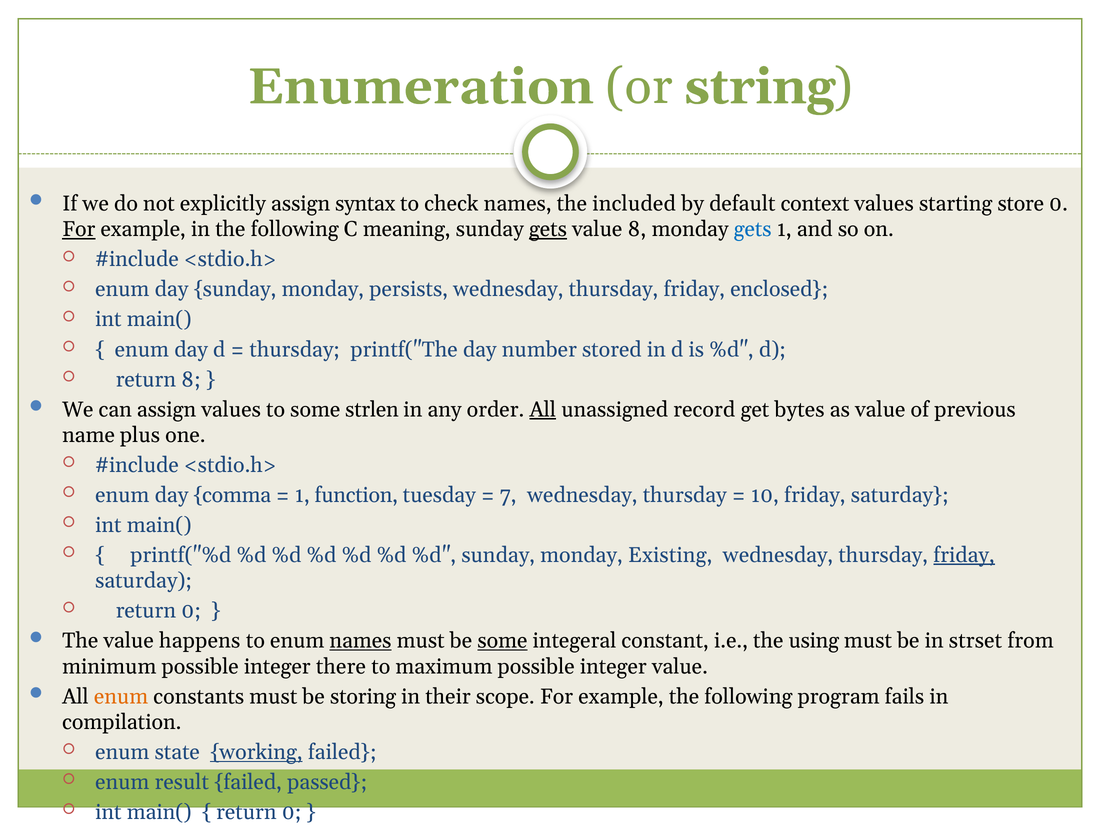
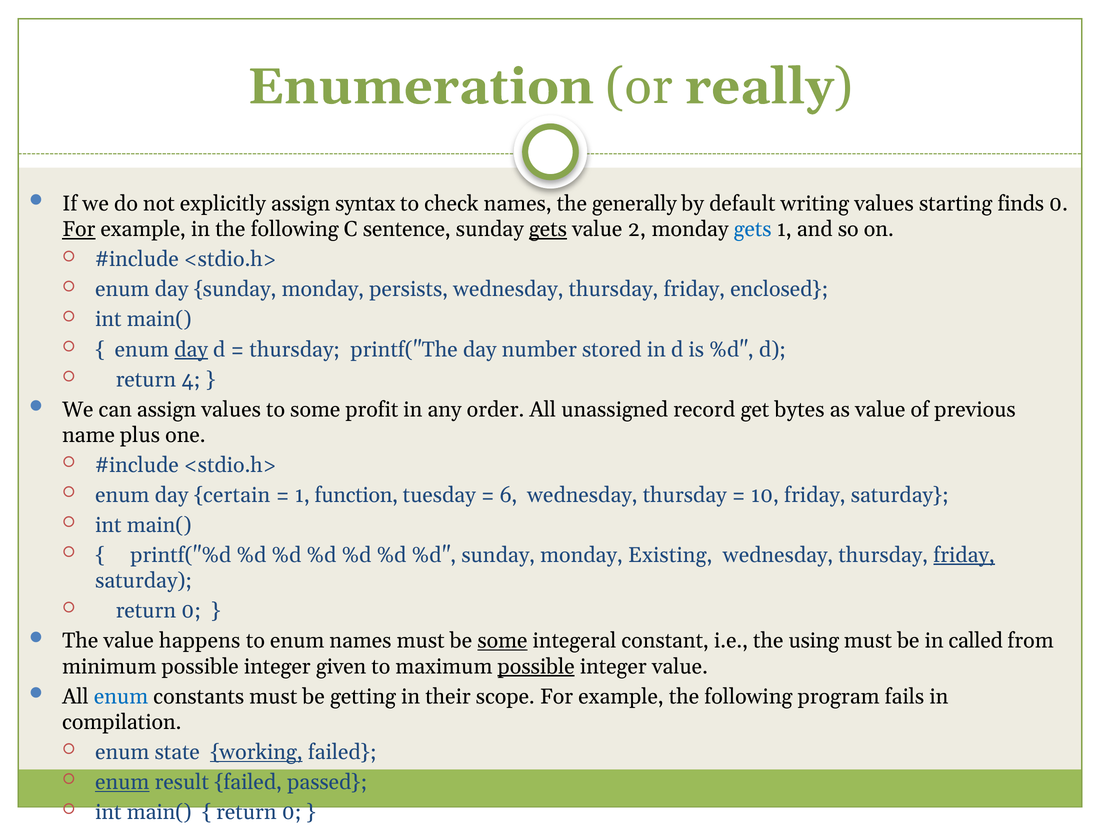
string: string -> really (759, 87)
included: included -> generally (634, 204)
context: context -> writing (815, 204)
store: store -> finds (1021, 204)
meaning: meaning -> sentence (407, 229)
value 8: 8 -> 2 (637, 229)
day underline: none -> present (191, 349)
return 8: 8 -> 4 (191, 379)
strlen: strlen -> profit (372, 409)
All underline: present -> none (543, 409)
comma: comma -> certain (232, 495)
7: 7 -> 6 (508, 495)
names underline: present -> none (360, 641)
strset: strset -> called (976, 641)
there: there -> given (341, 666)
possible underline: none -> present (536, 666)
enum colour: orange -> blue (121, 696)
storing: storing -> getting (363, 696)
enum underline: none -> present (122, 782)
